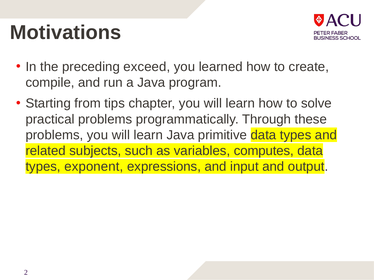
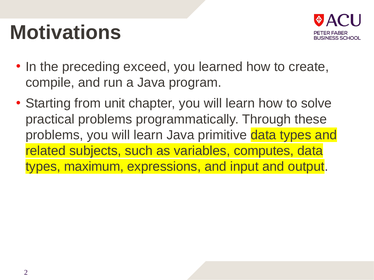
tips: tips -> unit (115, 104)
exponent: exponent -> maximum (94, 167)
